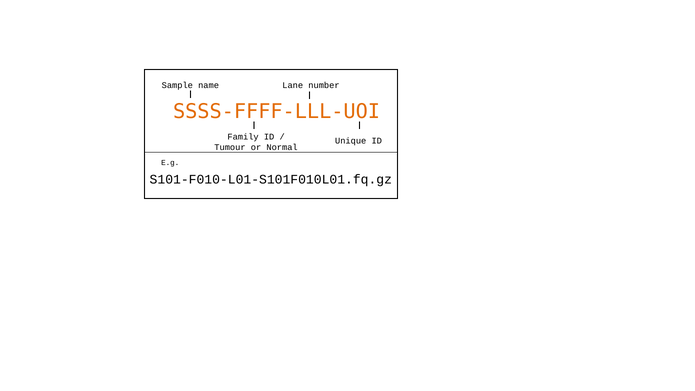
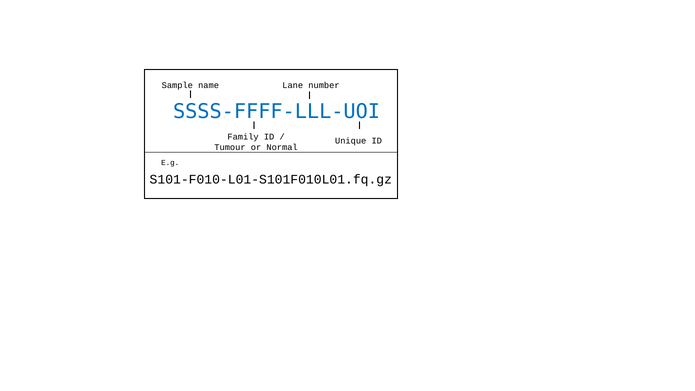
SSSS-FFFF-LLL-UOI colour: orange -> blue (277, 111)
